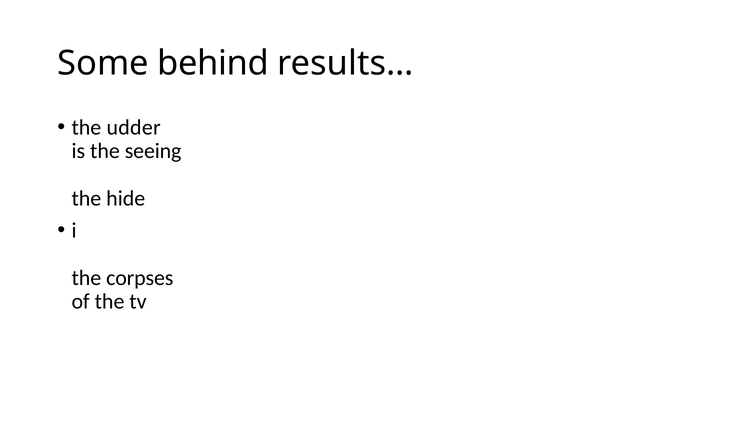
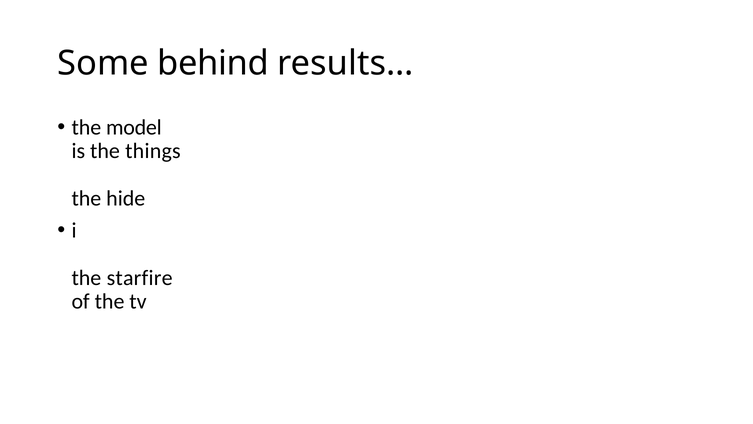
udder: udder -> model (134, 127)
seeing: seeing -> things (153, 151)
corpses: corpses -> starfire (140, 278)
